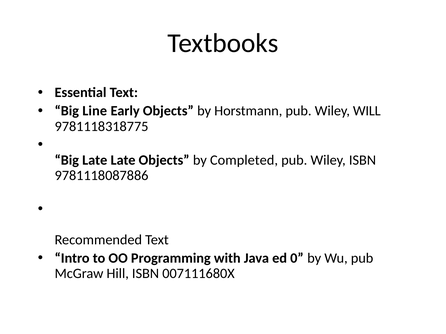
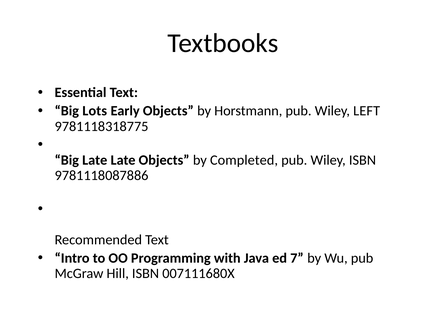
Line: Line -> Lots (95, 111)
WILL: WILL -> LEFT (367, 111)
0: 0 -> 7 (297, 258)
